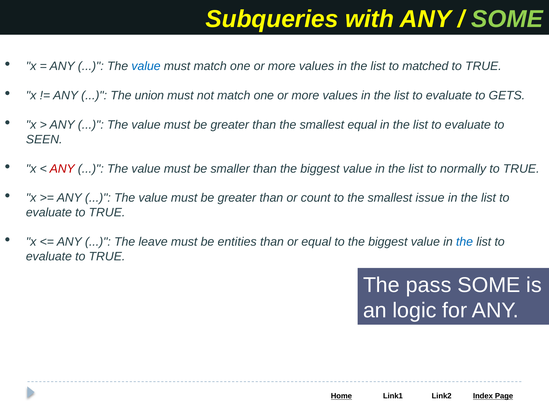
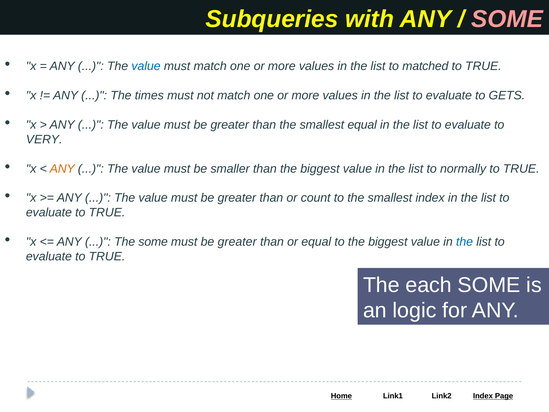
SOME colour: light green -> pink (507, 19)
union: union -> times (149, 95)
SEEN: SEEN -> VERY (44, 139)
ANY colour: red -> orange (62, 169)
smallest issue: issue -> index (430, 198)
The leave: leave -> some (153, 242)
entities: entities -> greater (237, 242)
pass: pass -> each (429, 285)
